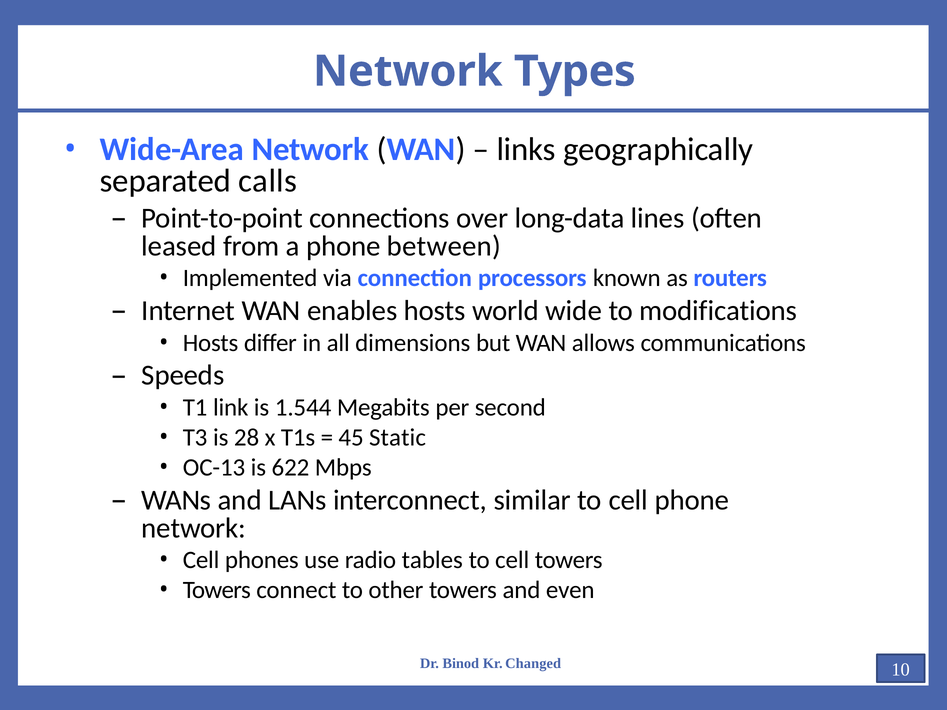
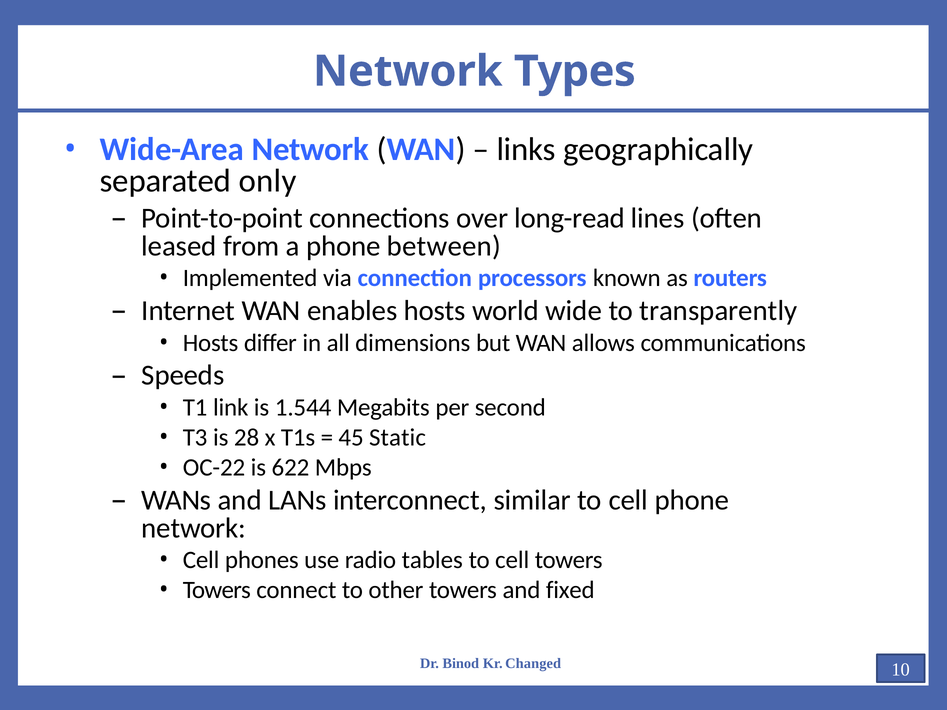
calls: calls -> only (268, 181)
long-data: long-data -> long-read (570, 218)
modifications: modifications -> transparently (718, 311)
OC-13: OC-13 -> OC-22 (214, 468)
even: even -> fixed (570, 590)
